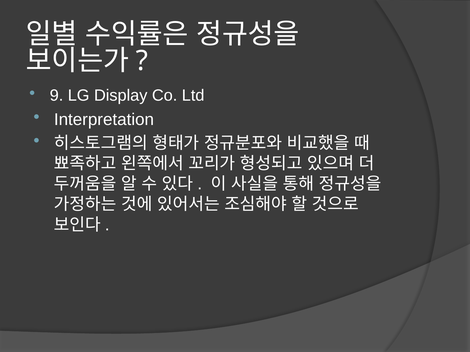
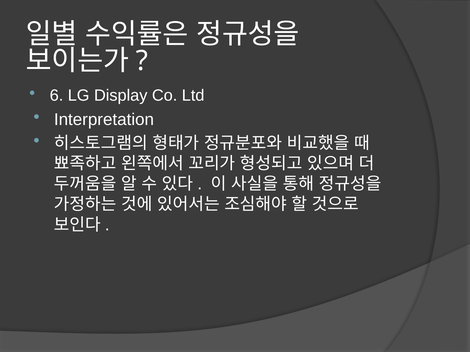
9: 9 -> 6 (57, 95)
